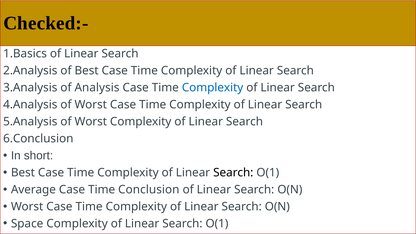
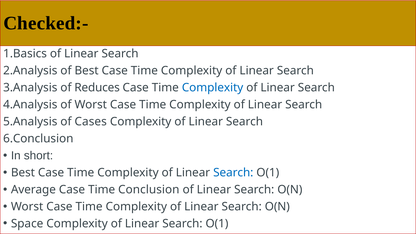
Analysis: Analysis -> Reduces (97, 88)
Worst: Worst -> Cases (91, 122)
Search colour: black -> blue (233, 173)
